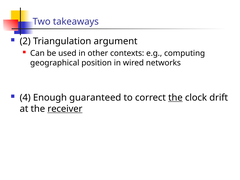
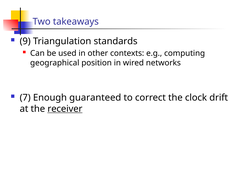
2: 2 -> 9 (25, 41)
argument: argument -> standards (116, 41)
4: 4 -> 7 (25, 98)
the underline: present -> none (175, 98)
